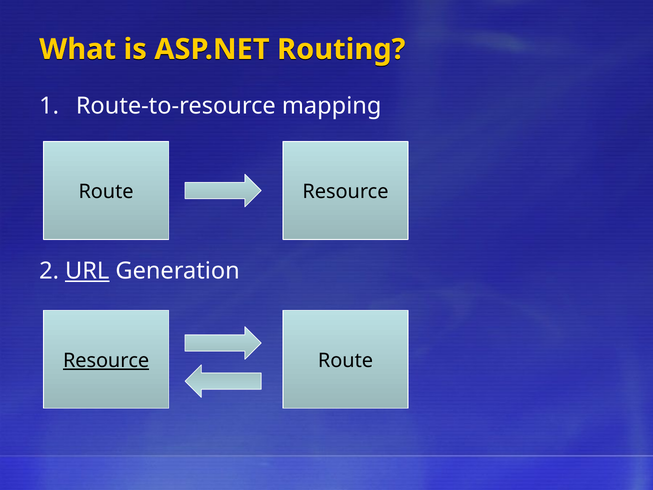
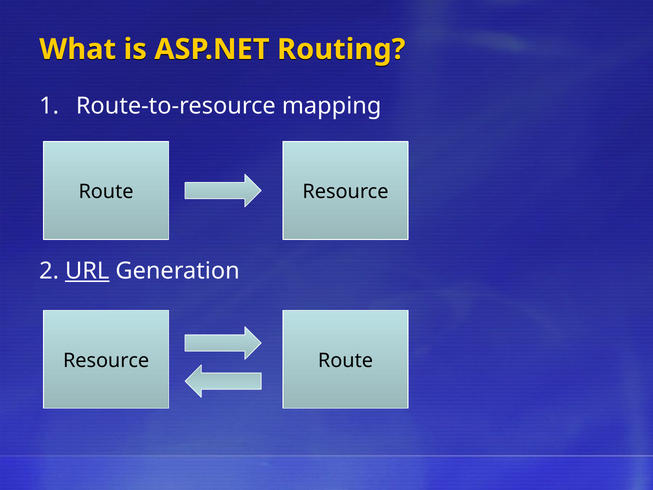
Resource underline: present -> none (106, 361)
